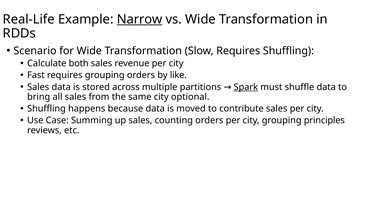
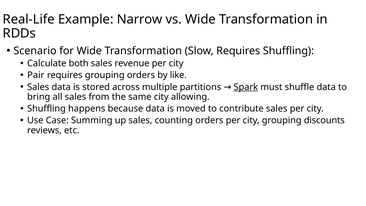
Narrow underline: present -> none (140, 19)
Fast: Fast -> Pair (36, 75)
optional: optional -> allowing (190, 97)
principles: principles -> discounts (324, 120)
